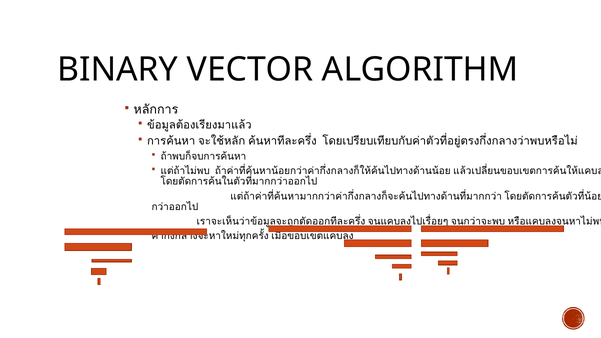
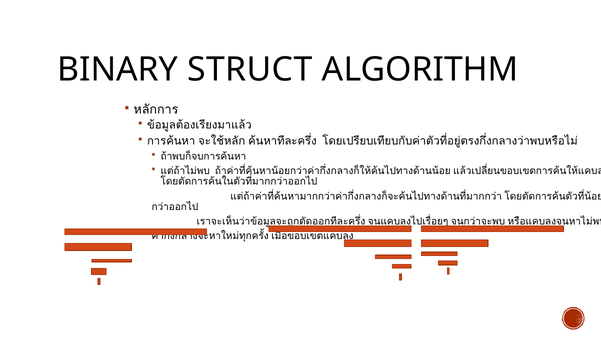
VECTOR: VECTOR -> STRUCT (250, 70)
